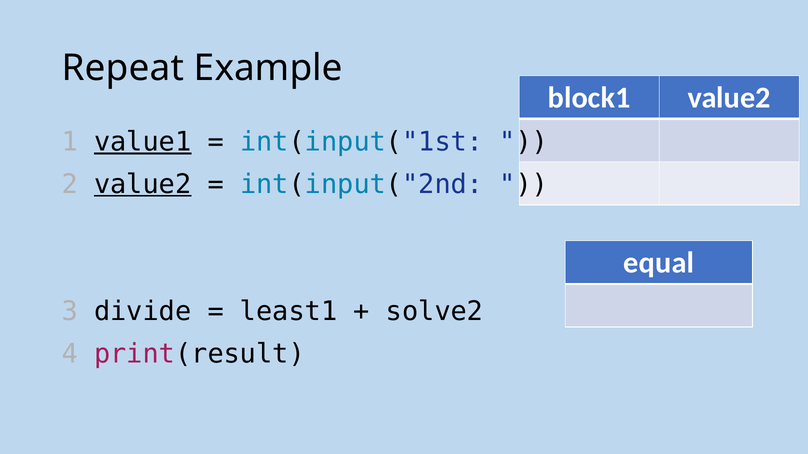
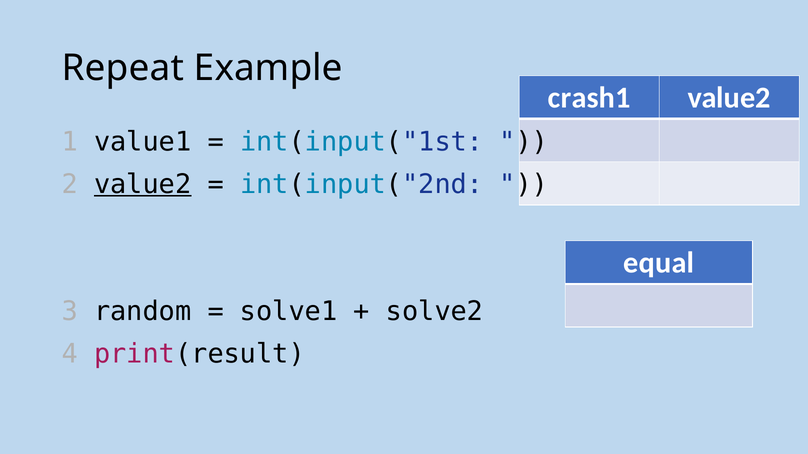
block1: block1 -> crash1 (589, 98)
value1 underline: present -> none (143, 142)
divide: divide -> random (143, 312)
least1: least1 -> solve1 (289, 312)
